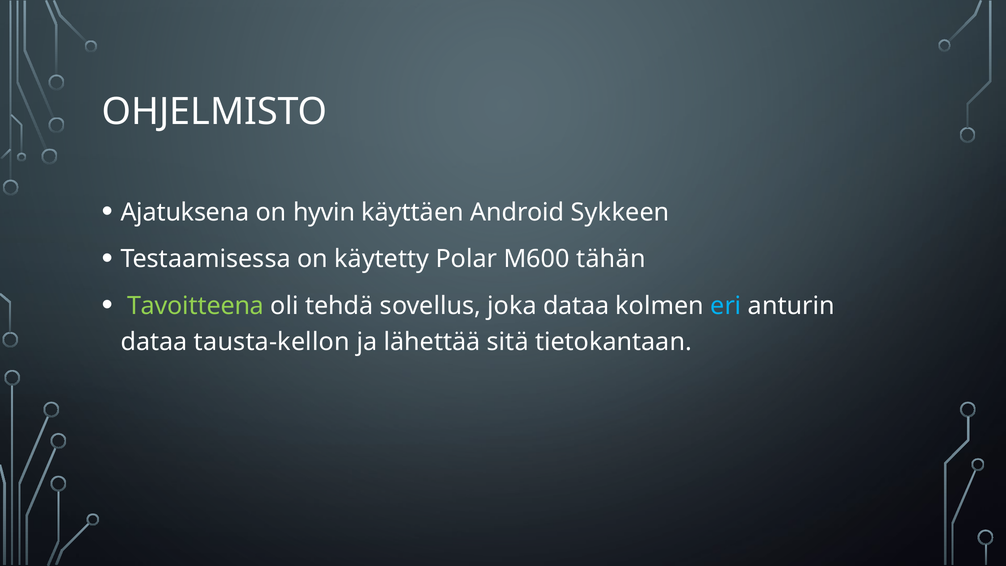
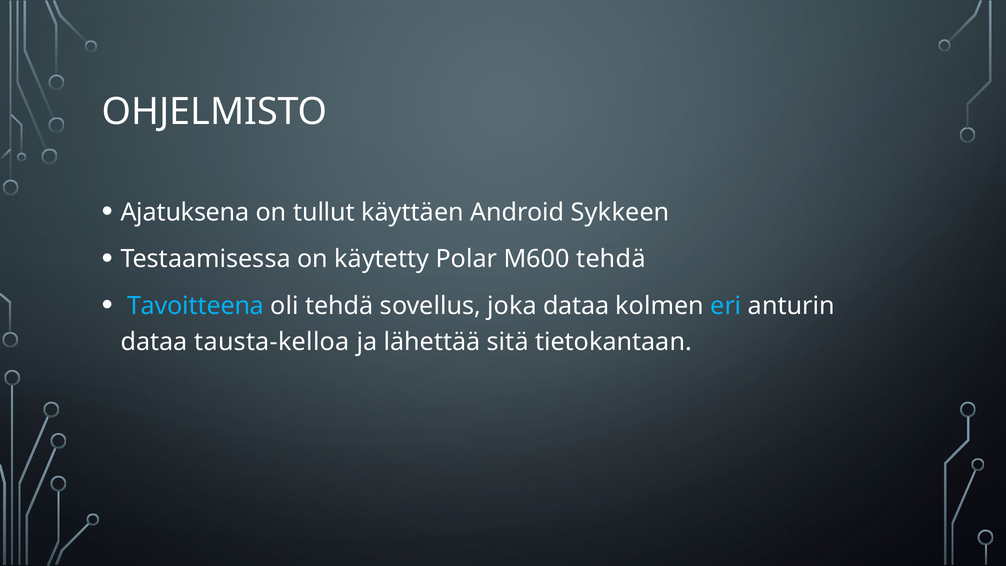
hyvin: hyvin -> tullut (324, 212)
M600 tähän: tähän -> tehdä (611, 259)
Tavoitteena colour: light green -> light blue (196, 306)
tausta-kellon: tausta-kellon -> tausta-kelloa (272, 342)
